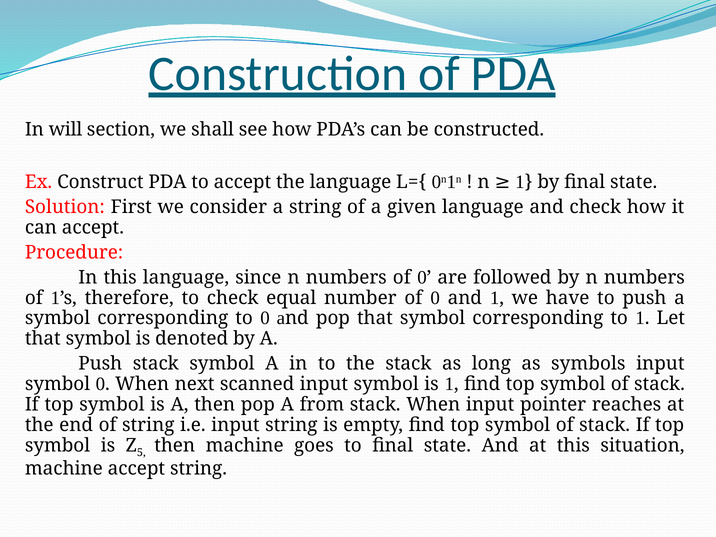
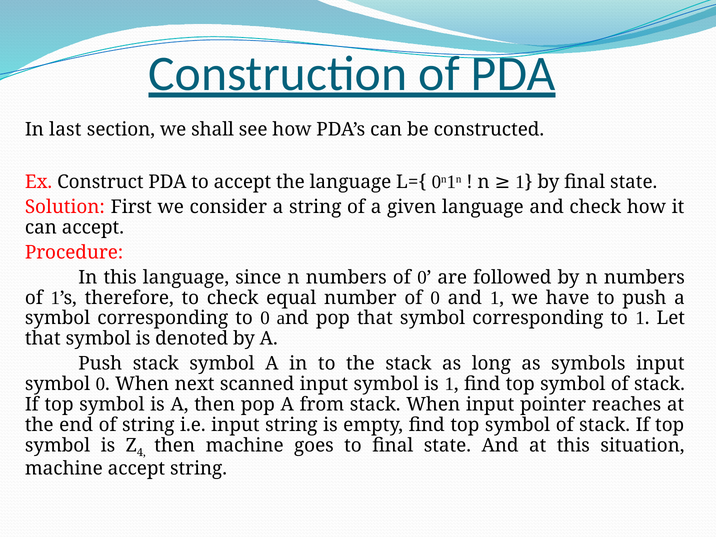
will: will -> last (65, 130)
5: 5 -> 4 (141, 453)
